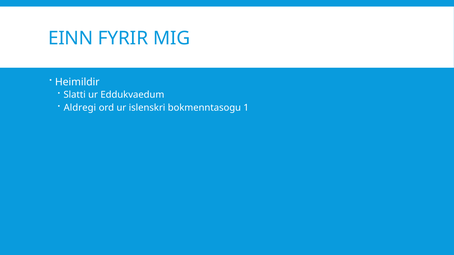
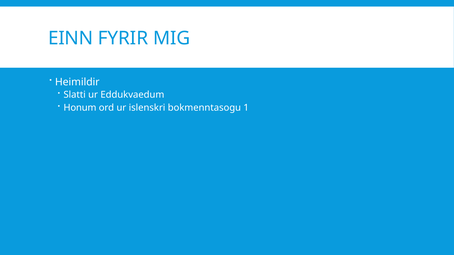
Aldregi: Aldregi -> Honum (80, 108)
